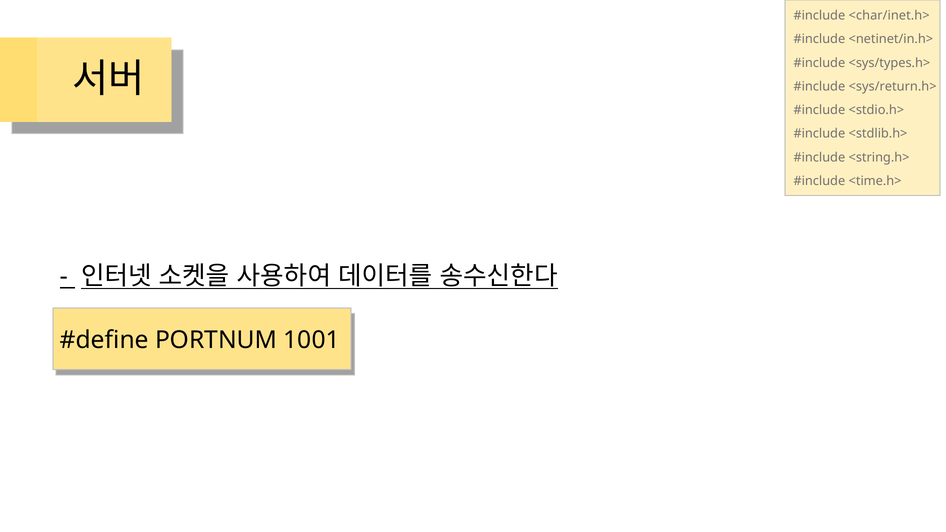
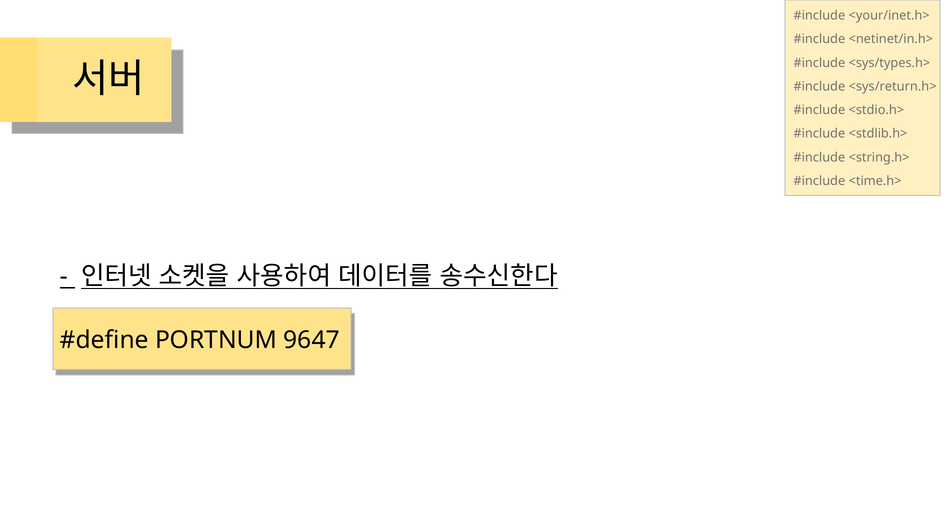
<char/inet.h>: <char/inet.h> -> <your/inet.h> (889, 16)
1001: 1001 -> 9647 (312, 340)
